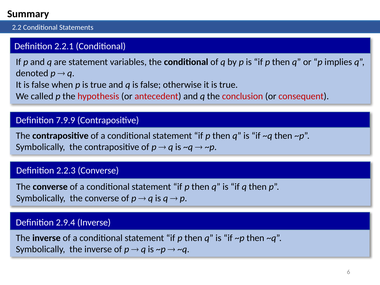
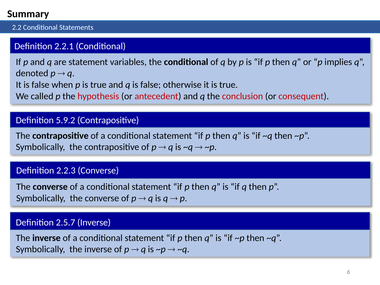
7.9.9: 7.9.9 -> 5.9.2 (66, 120)
2.9.4: 2.9.4 -> 2.5.7 (66, 223)
